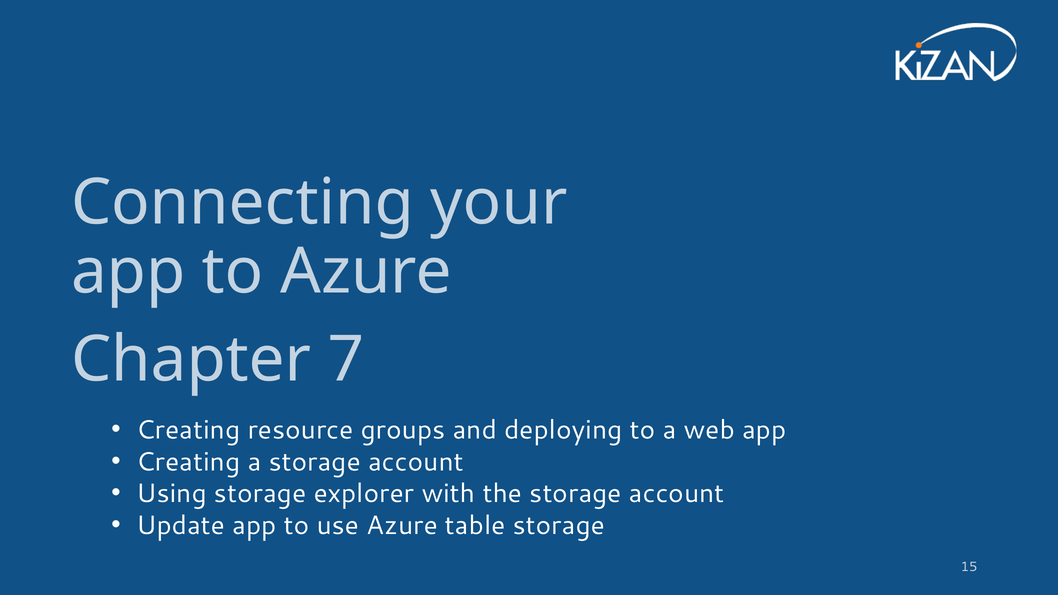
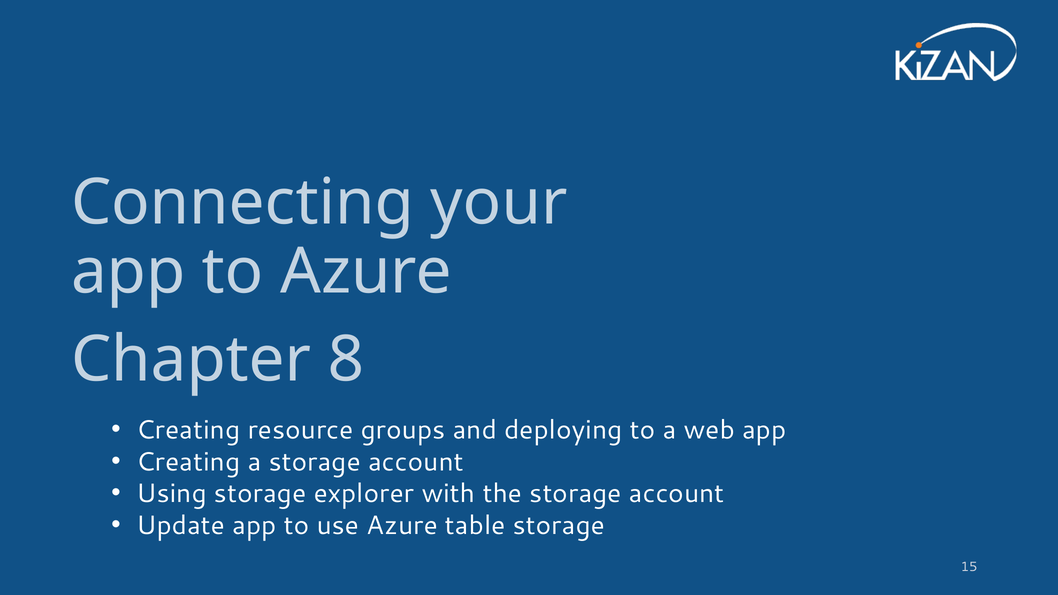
7: 7 -> 8 (346, 360)
